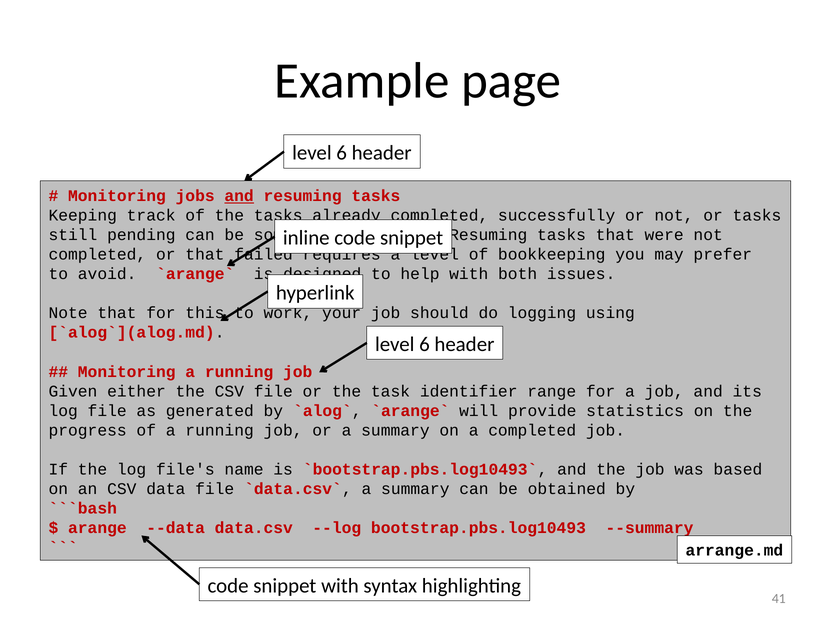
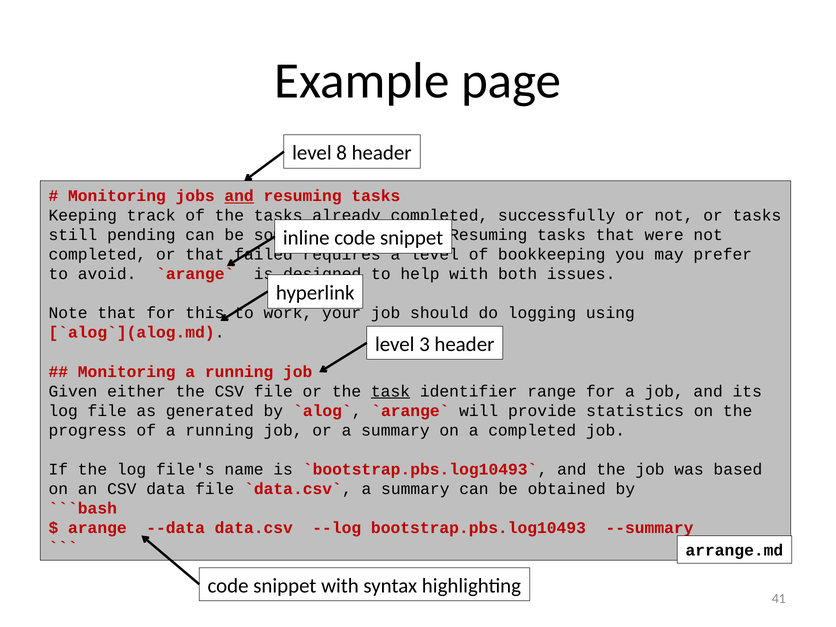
6: 6 -> 8 (342, 153)
6: 6 -> 3 (424, 344)
task underline: none -> present (390, 391)
